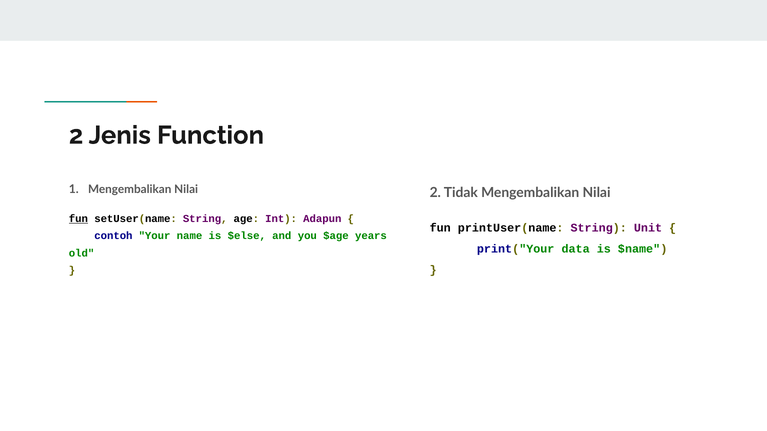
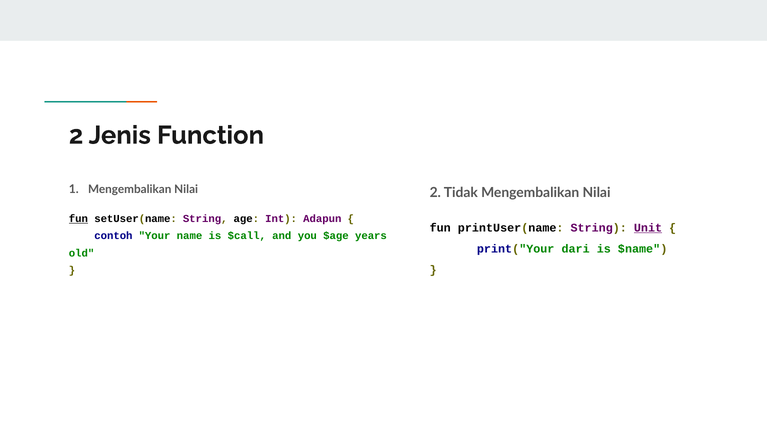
Unit underline: none -> present (648, 228)
$else: $else -> $call (247, 236)
data: data -> dari (576, 249)
